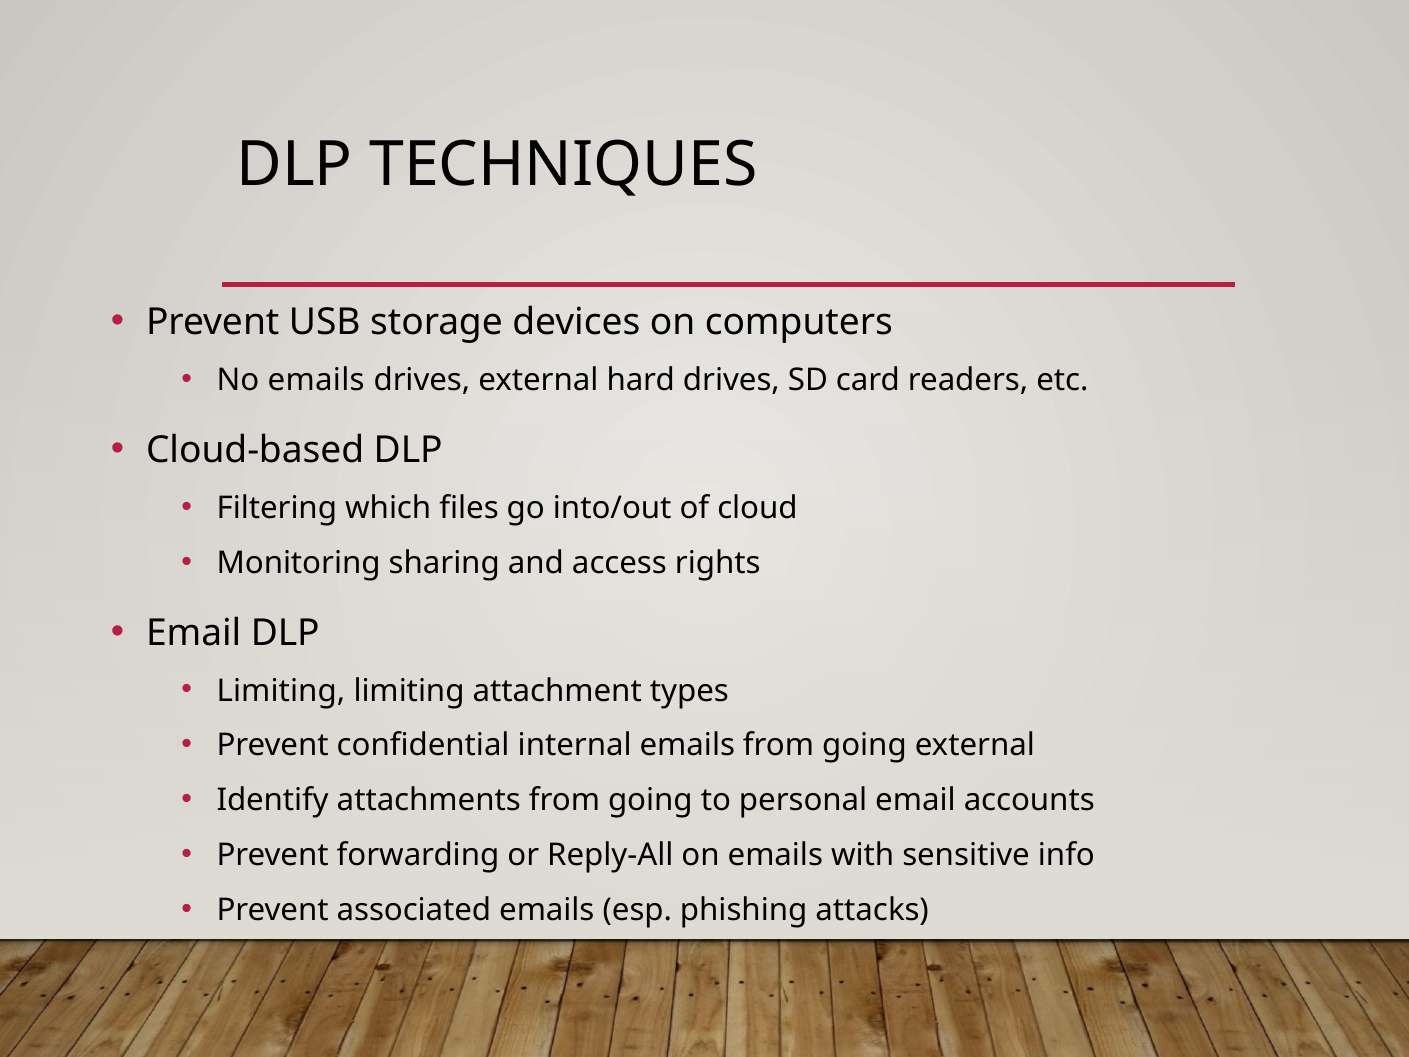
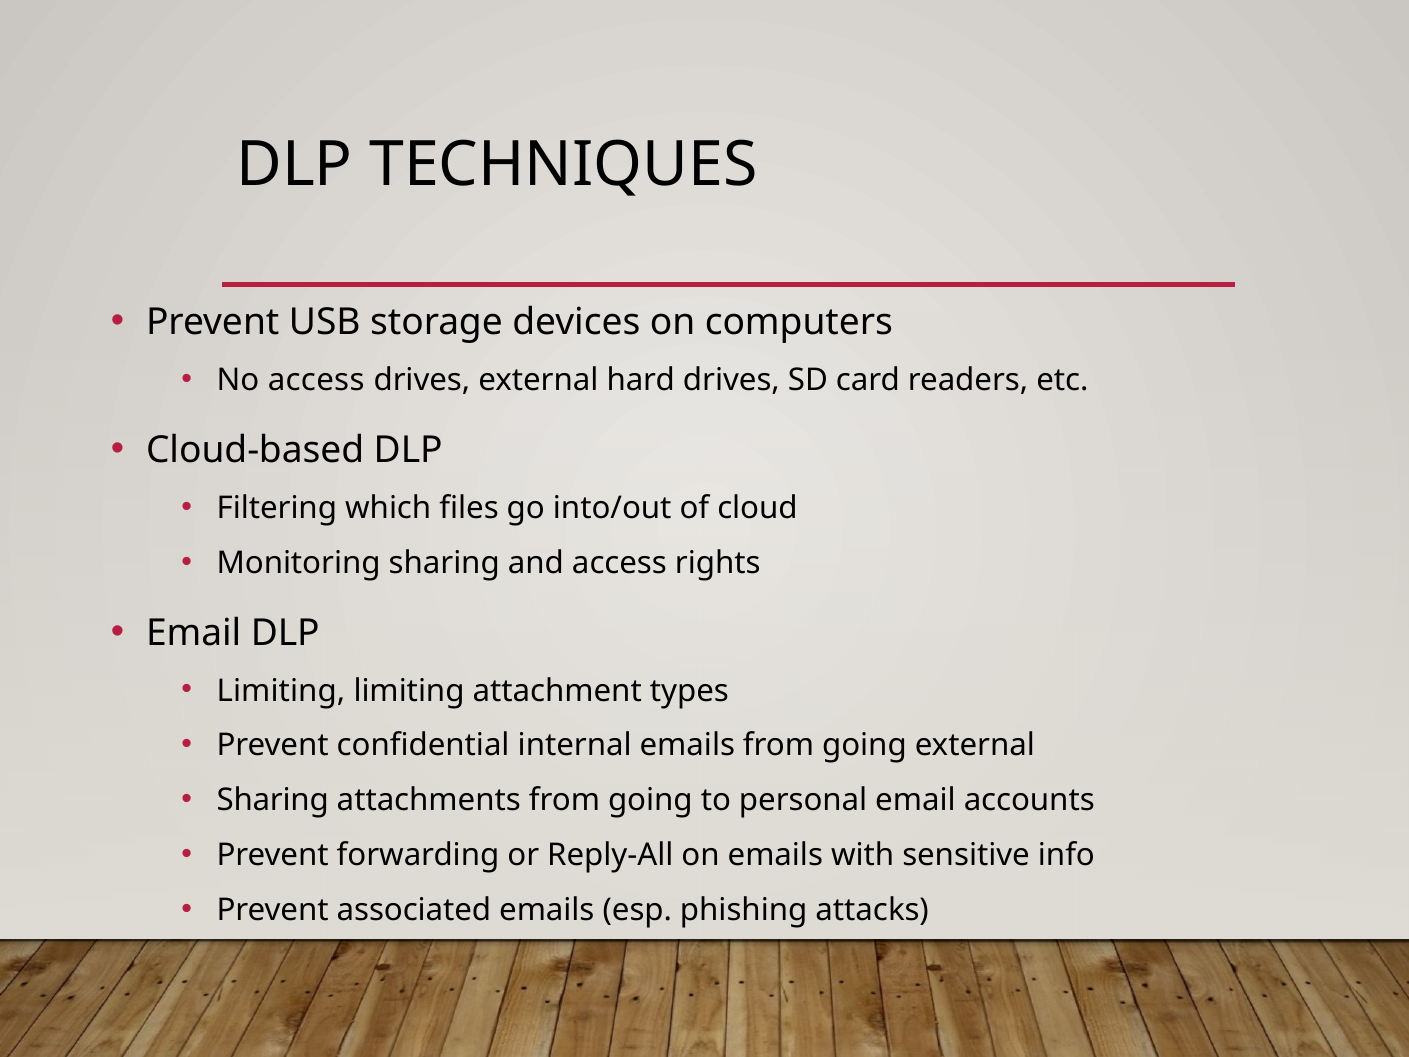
No emails: emails -> access (316, 380)
Identify: Identify -> Sharing (273, 800)
